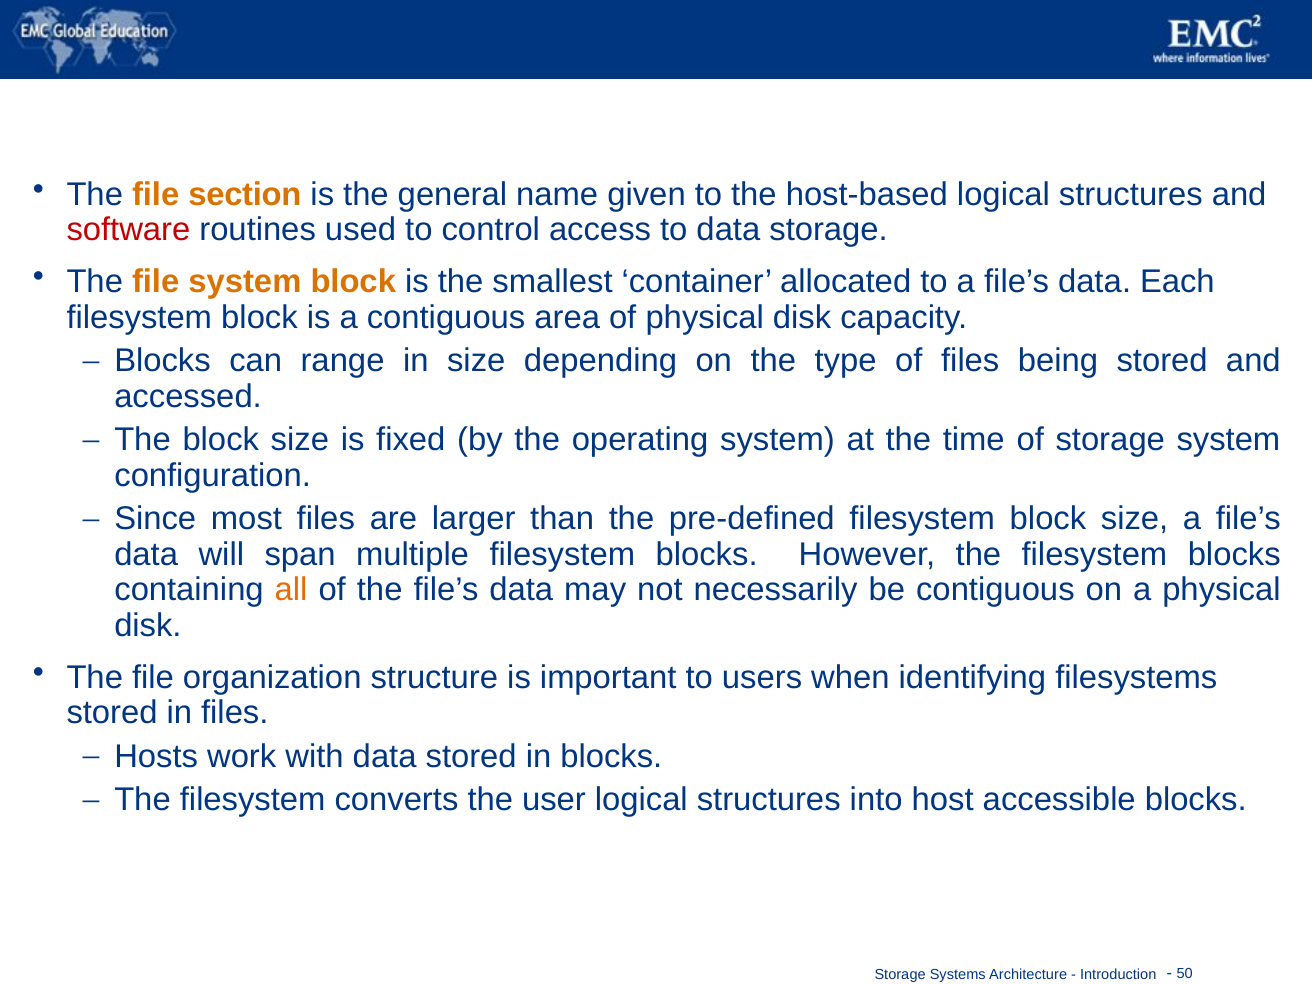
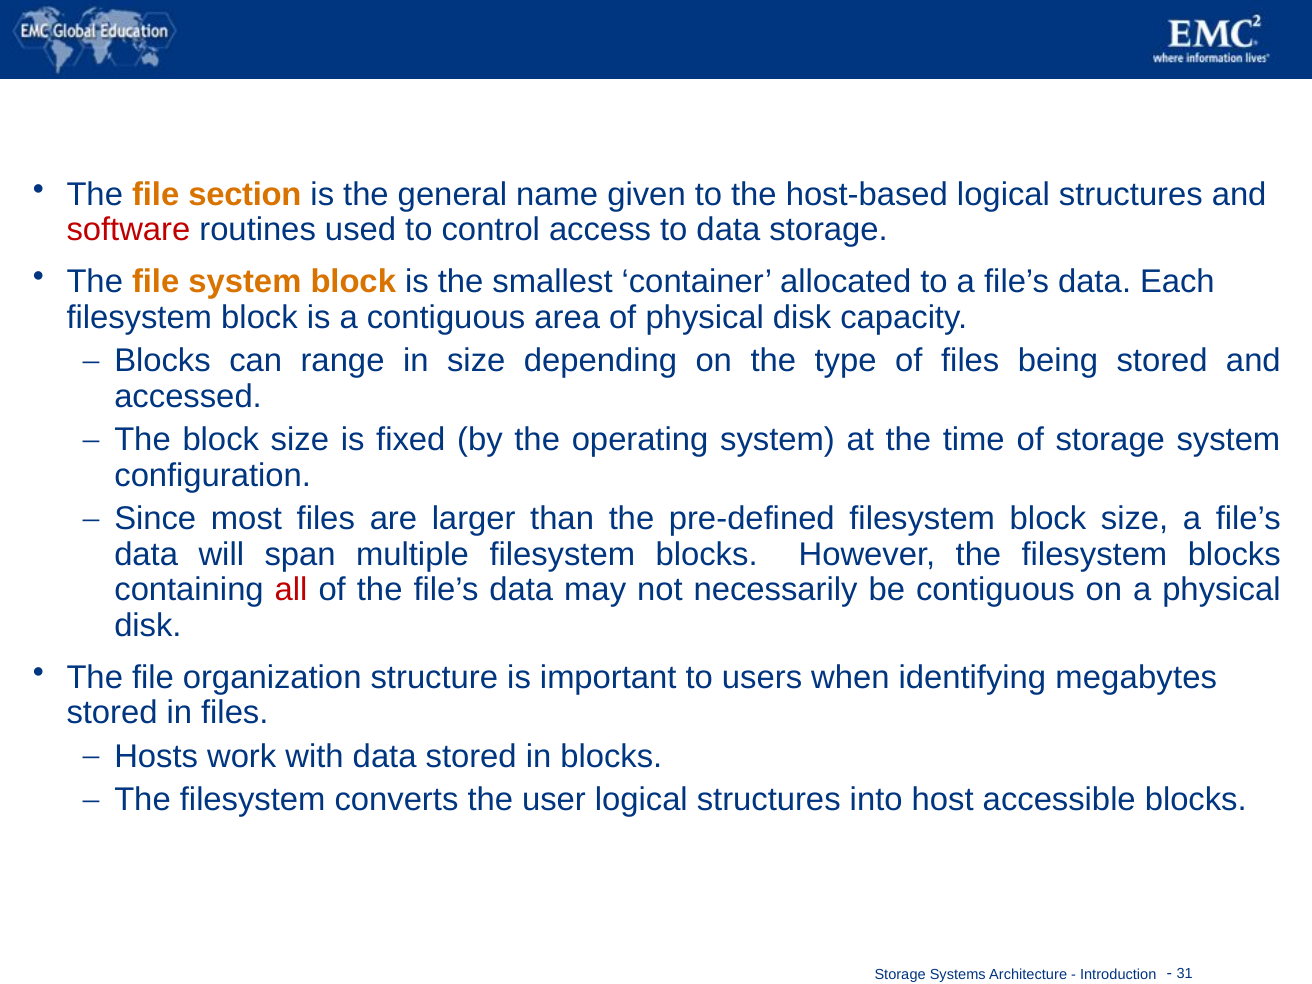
all colour: orange -> red (291, 590)
filesystems: filesystems -> megabytes (1136, 677)
50: 50 -> 31 (1185, 974)
